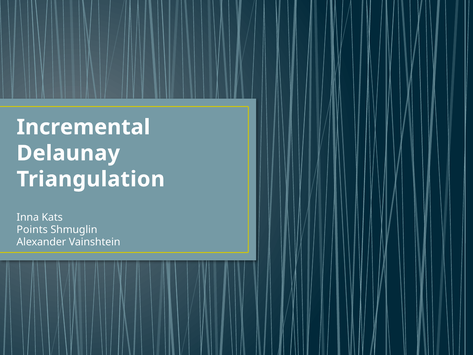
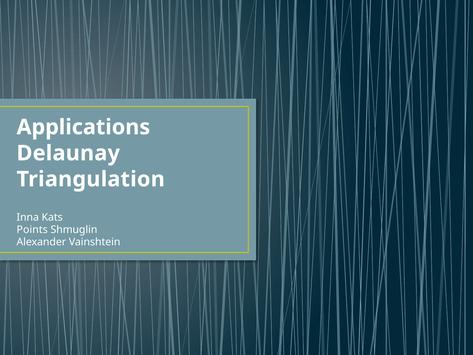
Incremental: Incremental -> Applications (83, 127)
